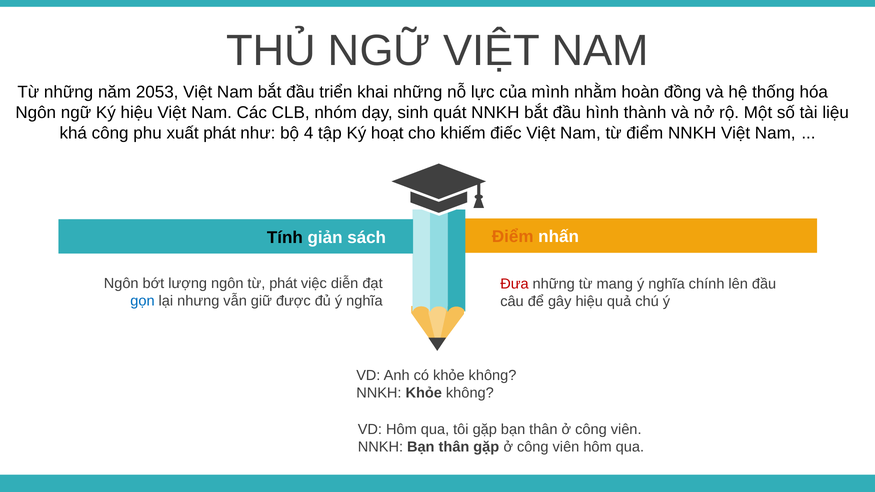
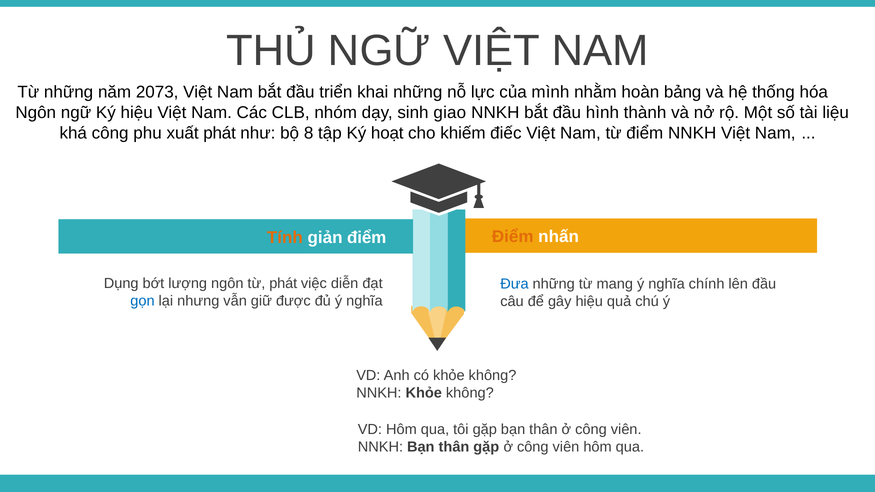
2053: 2053 -> 2073 (157, 92)
đồng: đồng -> bảng (683, 92)
quát: quát -> giao (450, 113)
4: 4 -> 8 (309, 133)
Tính colour: black -> orange (285, 238)
giản sách: sách -> điểm (367, 238)
Ngôn: Ngôn -> Dụng (121, 283)
Đưa colour: red -> blue (514, 284)
